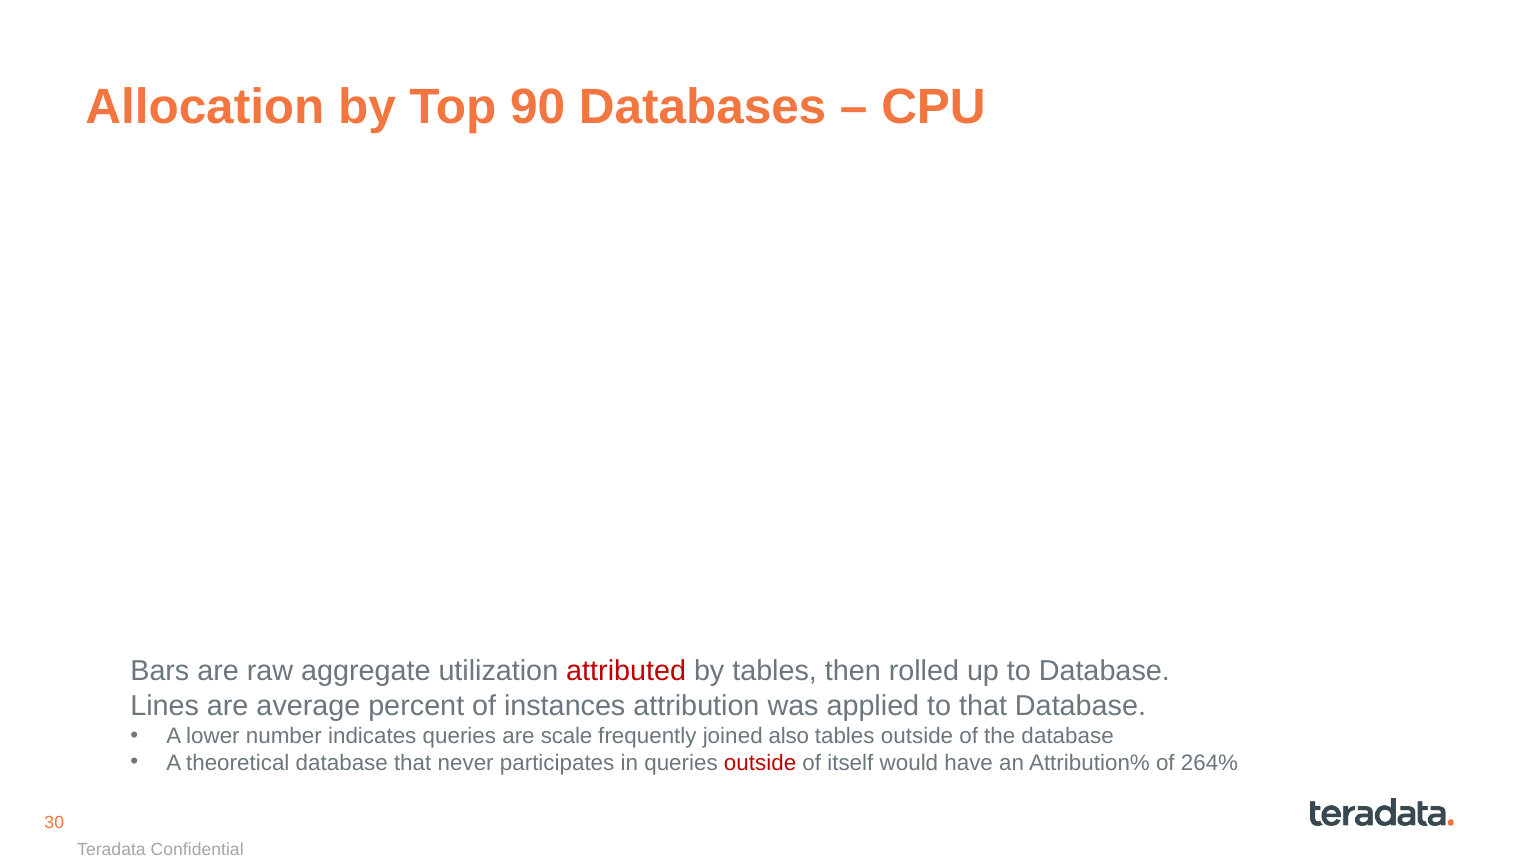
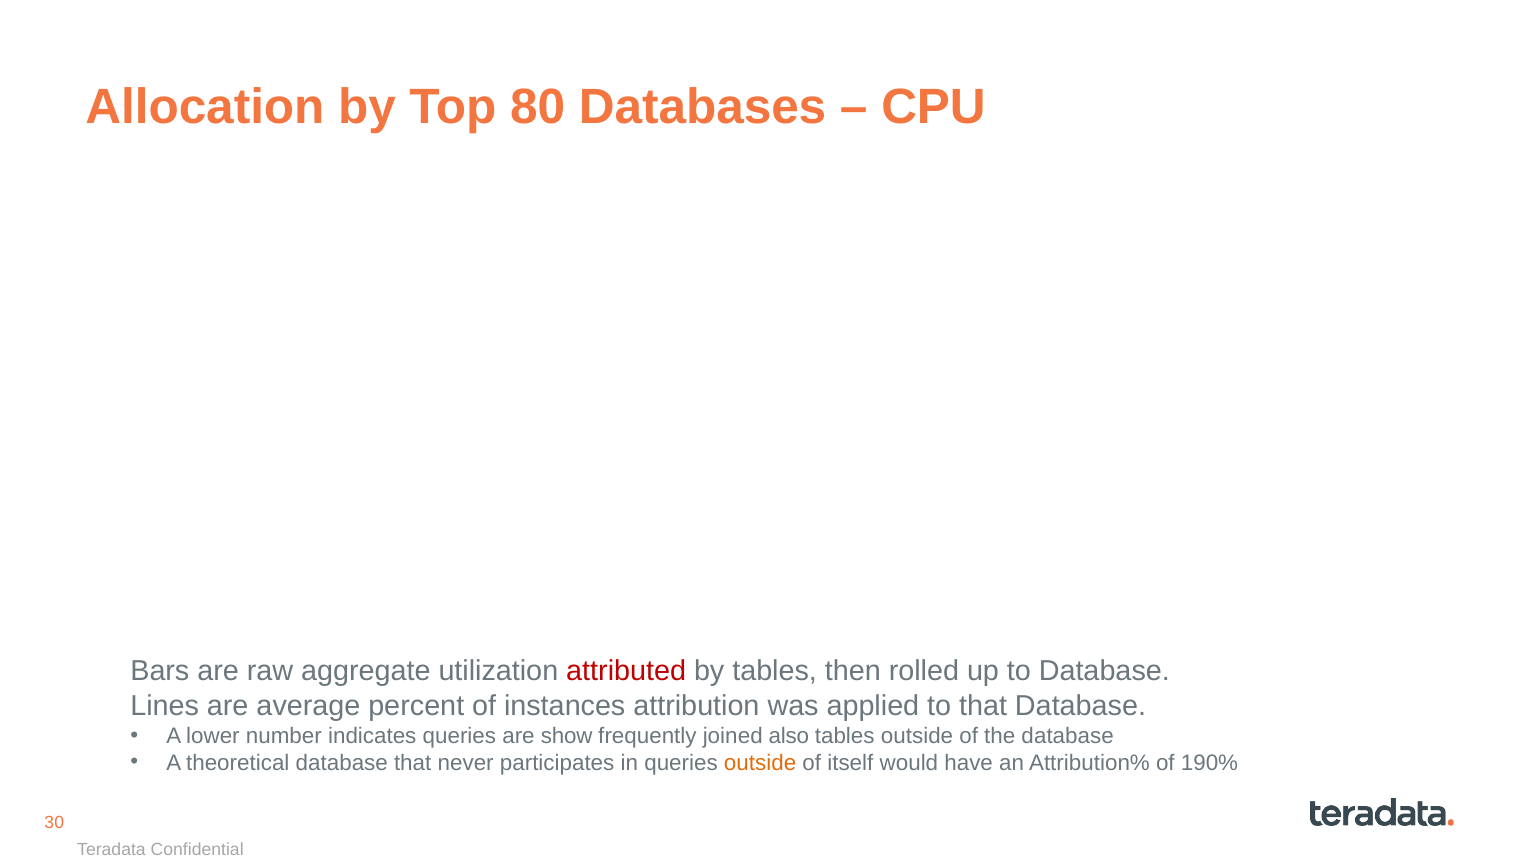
90: 90 -> 80 (538, 107)
scale: scale -> show (567, 736)
outside colour: red -> orange (760, 763)
264%: 264% -> 190% (1210, 763)
